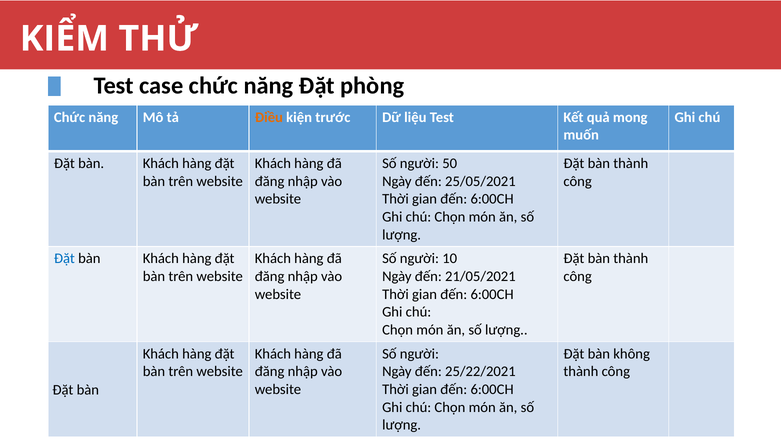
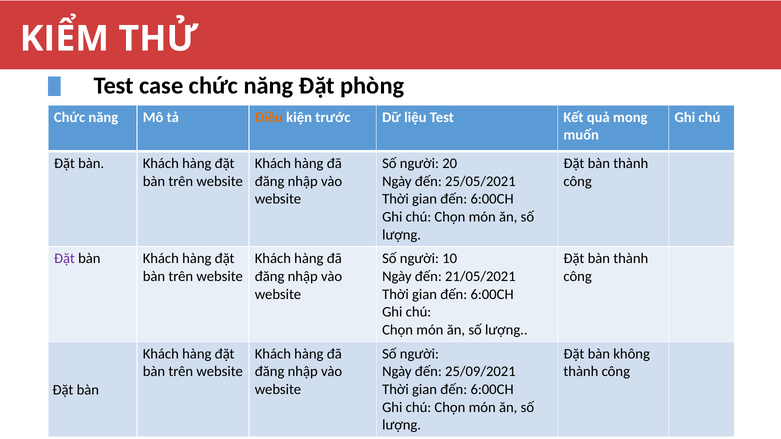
50: 50 -> 20 (450, 163)
Đặt colour: blue -> purple (64, 259)
25/22/2021: 25/22/2021 -> 25/09/2021 (480, 372)
